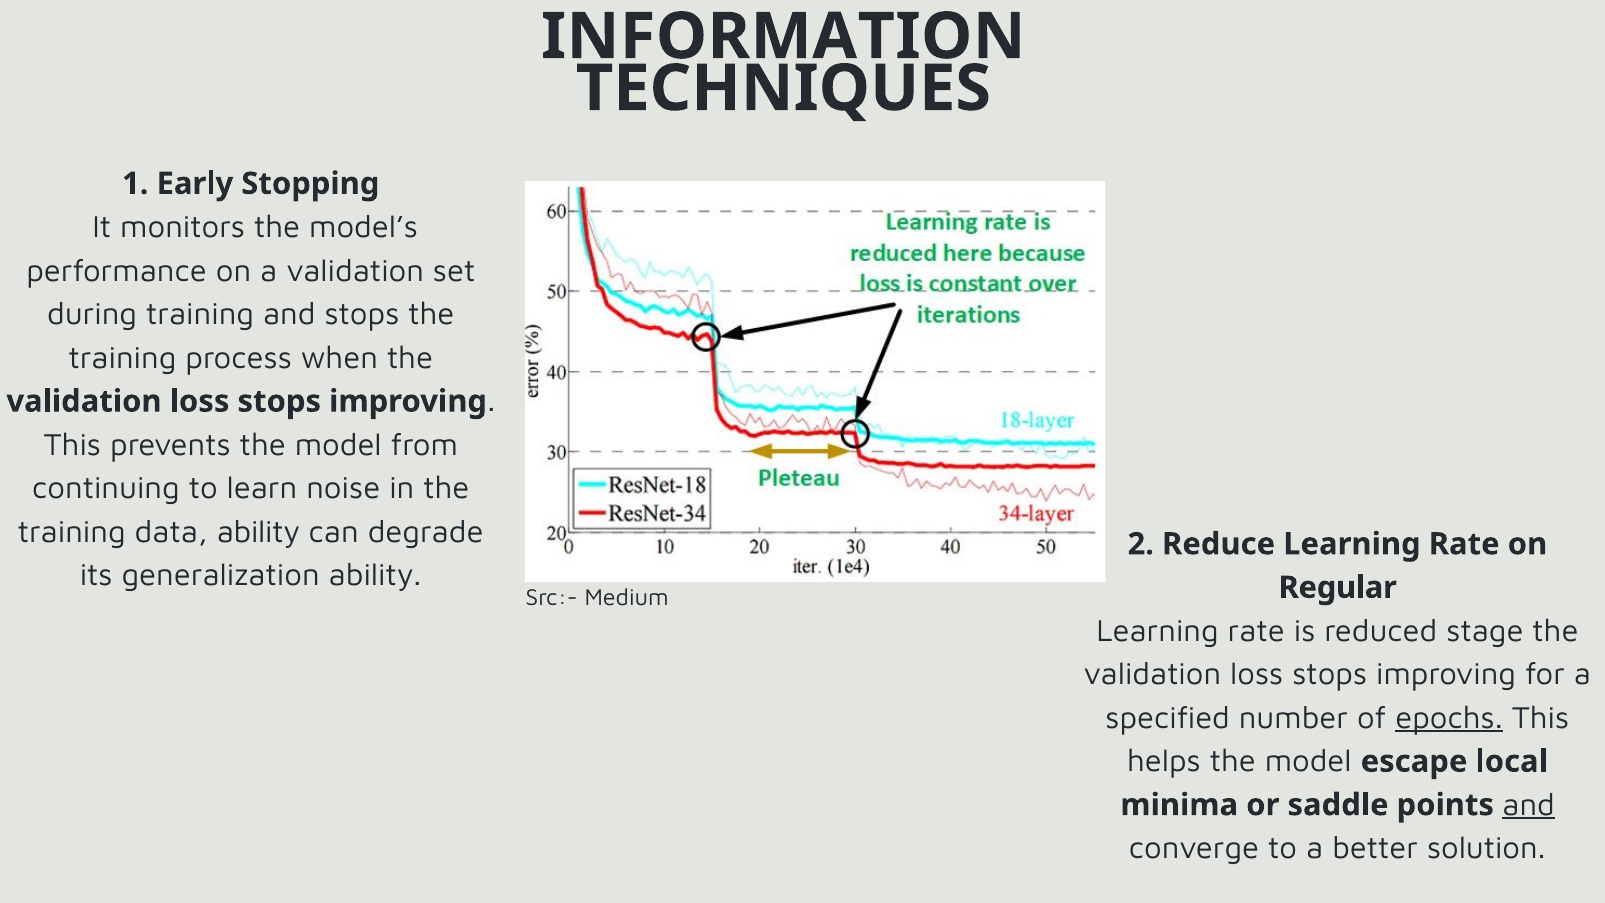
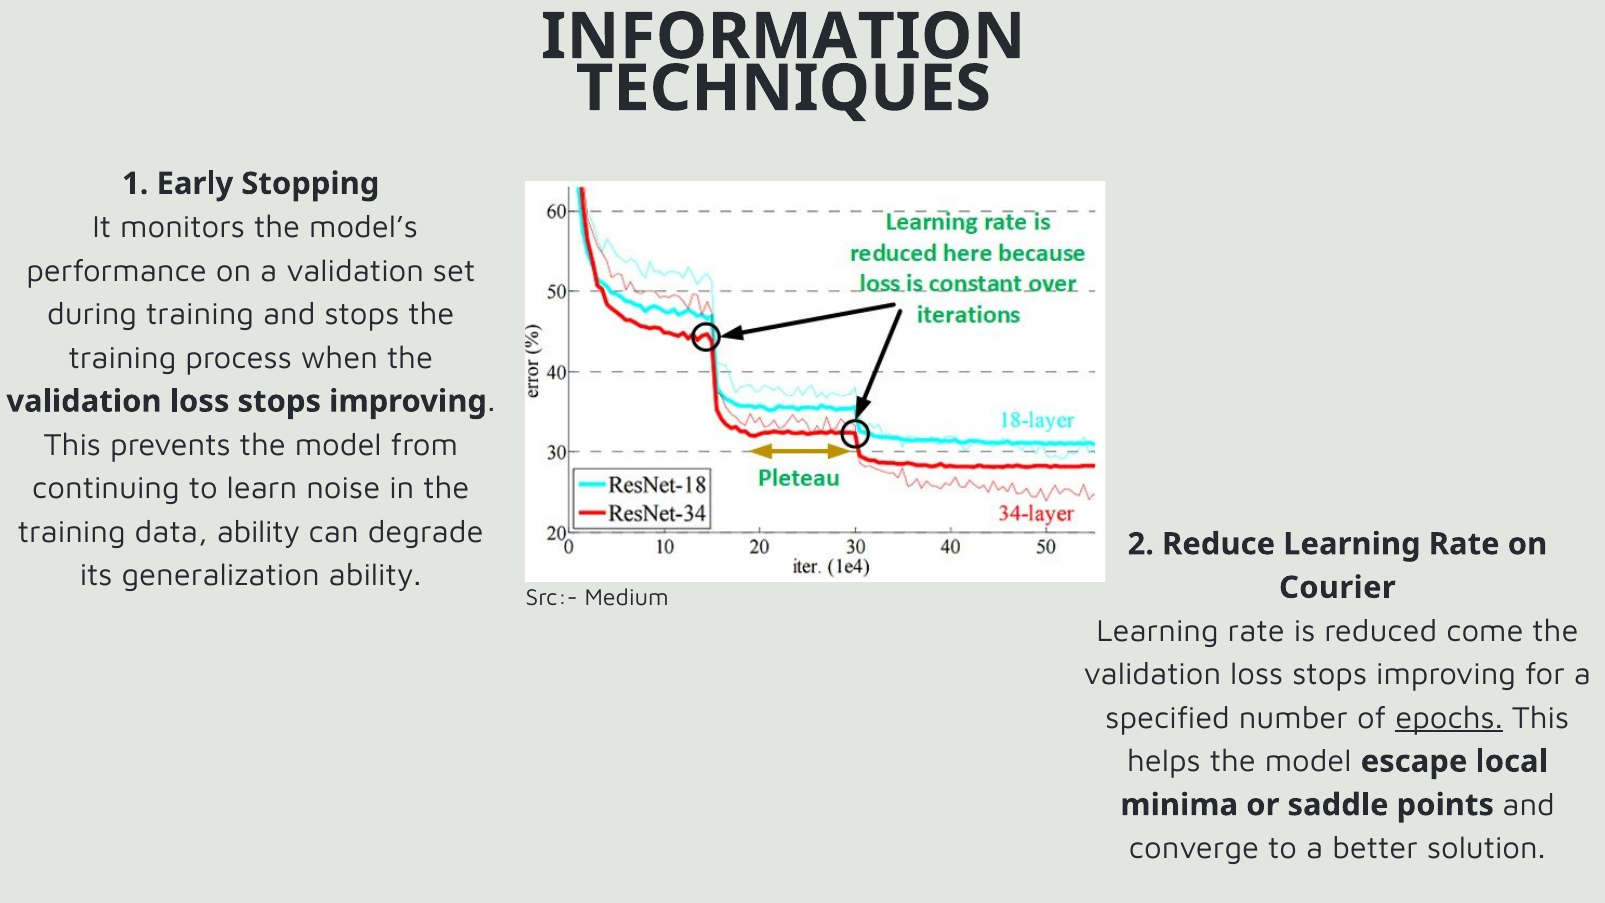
Regular: Regular -> Courier (1337, 587)
stage: stage -> come (1485, 631)
and underline: present -> none (1529, 805)
